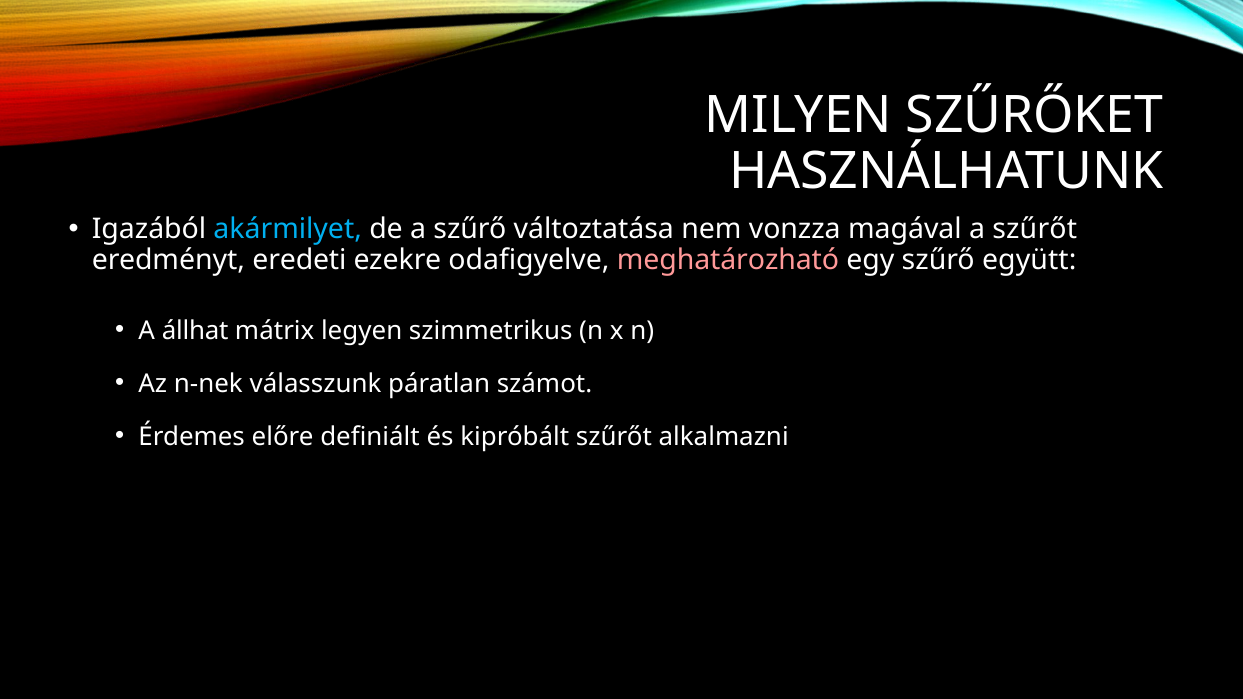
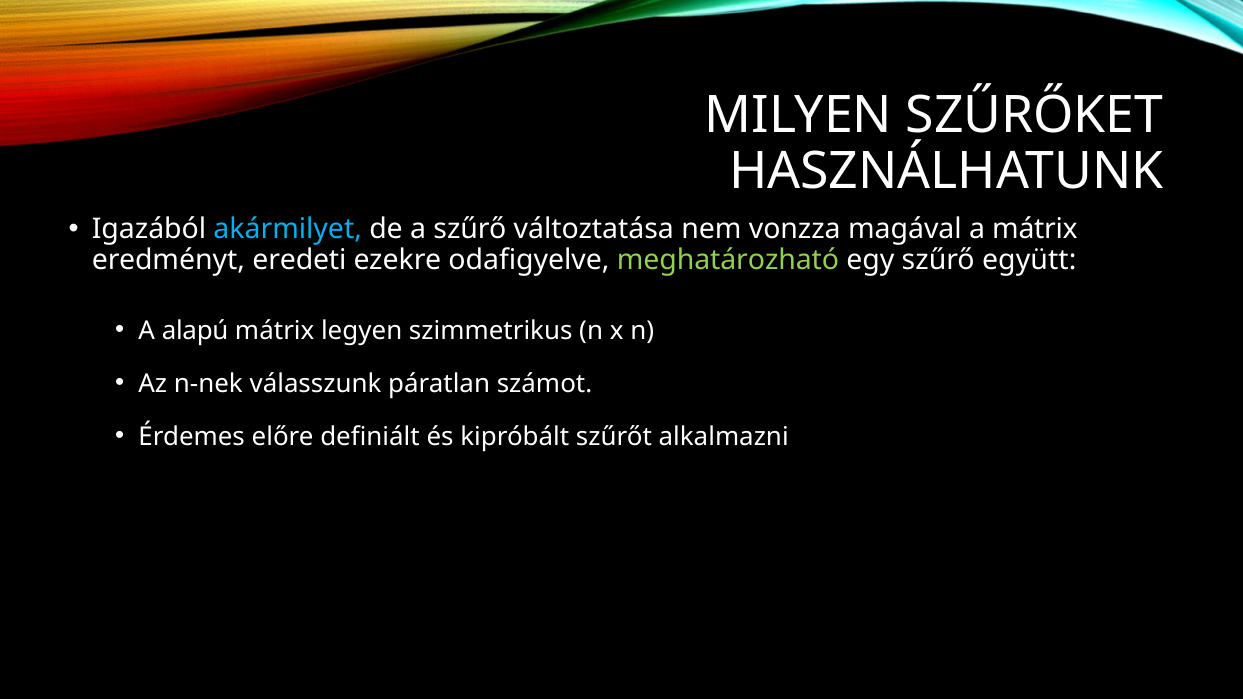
a szűrőt: szűrőt -> mátrix (1035, 230)
meghatározható colour: pink -> light green (728, 260)
állhat: állhat -> alapú (195, 331)
